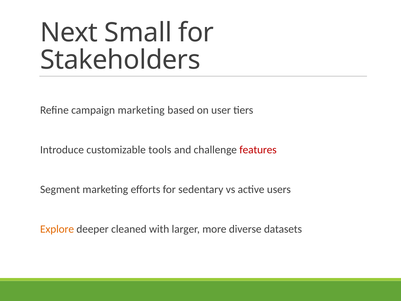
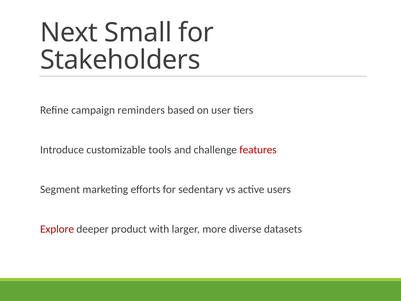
campaign marketing: marketing -> reminders (141, 110)
Explore colour: orange -> red (57, 229)
cleaned: cleaned -> product (129, 229)
